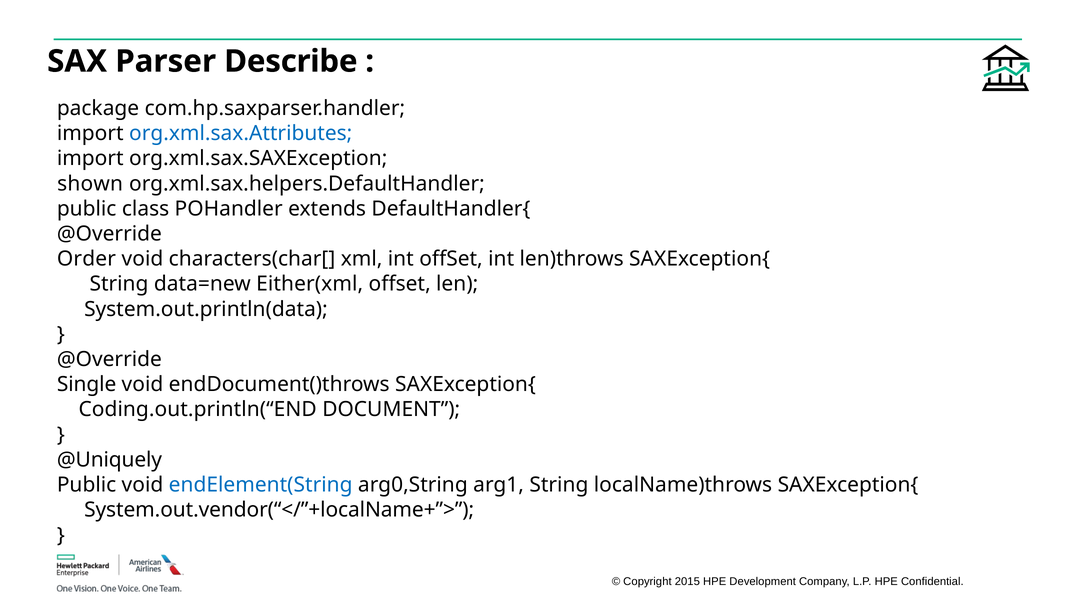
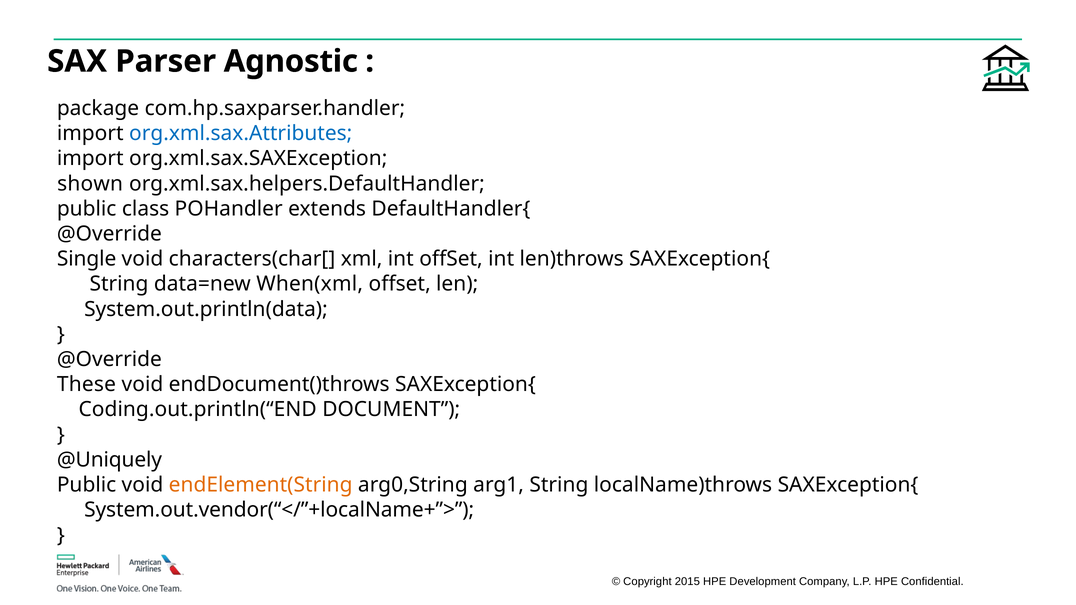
Describe: Describe -> Agnostic (291, 61)
Order: Order -> Single (87, 259)
Either(xml: Either(xml -> When(xml (310, 284)
Single: Single -> These (86, 385)
endElement(String colour: blue -> orange (261, 485)
